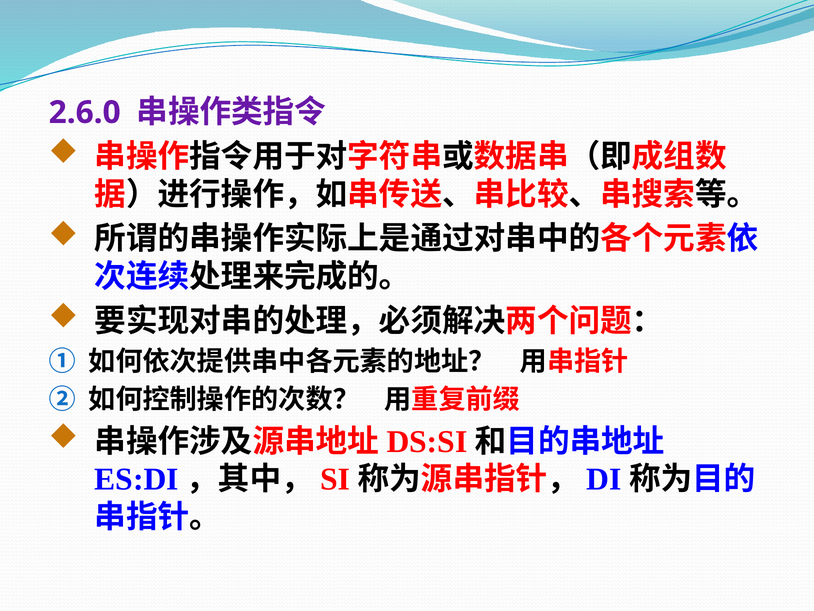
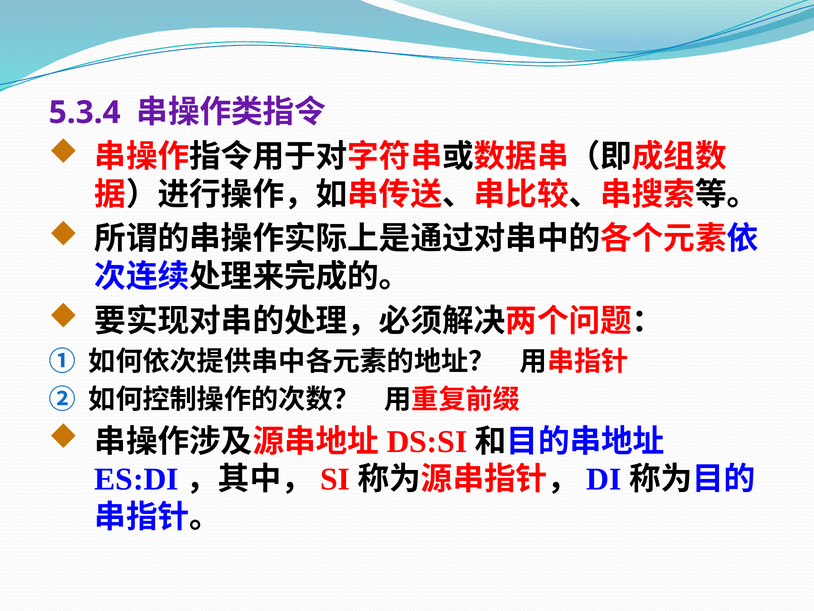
2.6.0: 2.6.0 -> 5.3.4 (85, 112)
